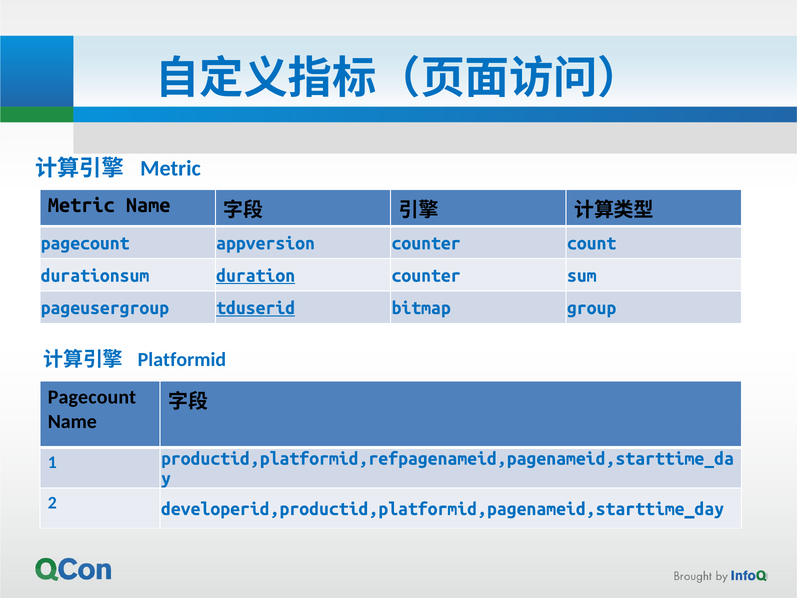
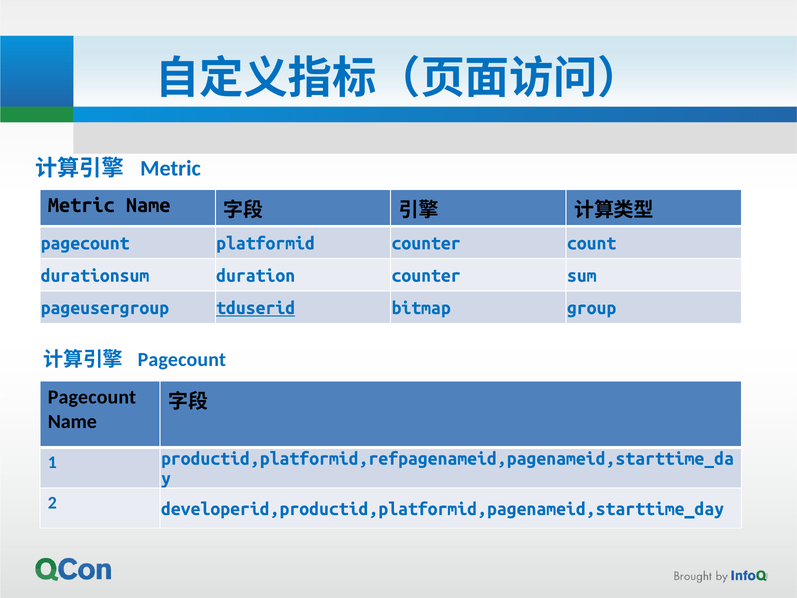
appversion: appversion -> platformid (266, 243)
duration underline: present -> none (256, 276)
Platformid: Platformid -> Pagecount (182, 360)
